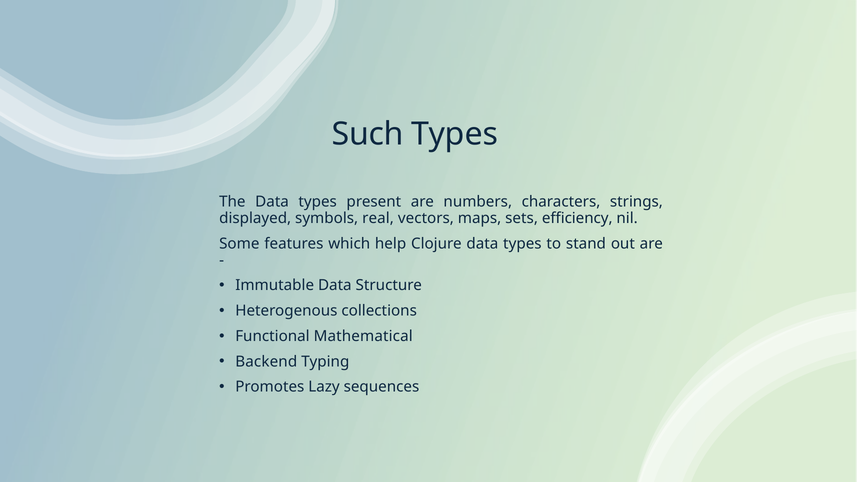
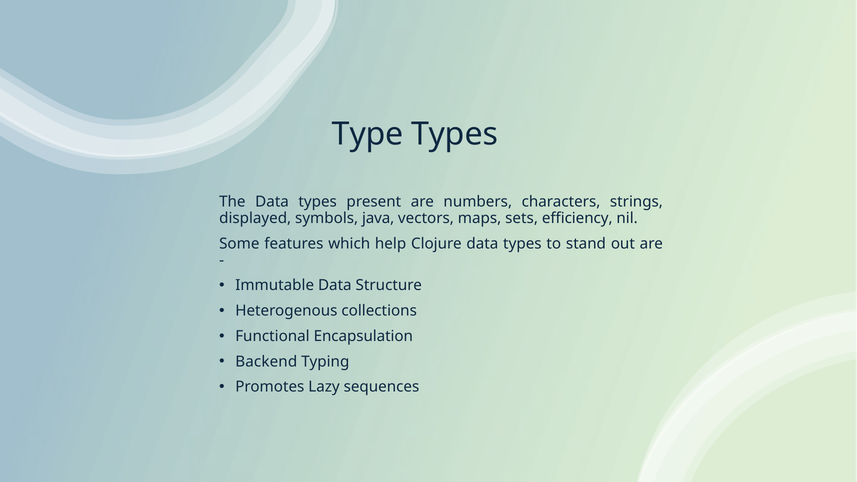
Such: Such -> Type (368, 134)
real: real -> java (378, 218)
Mathematical: Mathematical -> Encapsulation (363, 336)
